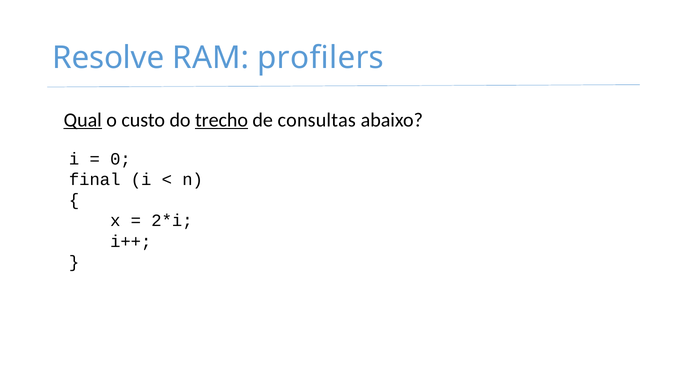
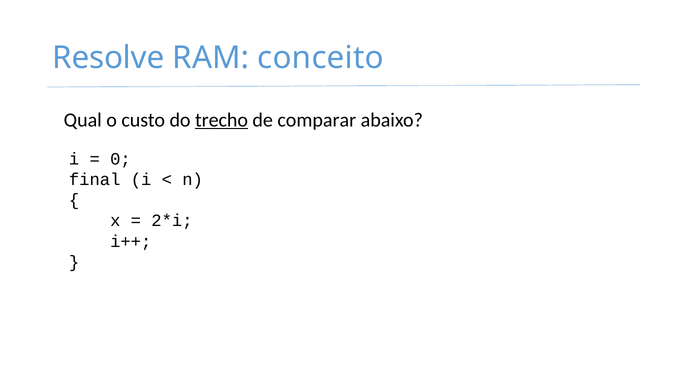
profilers: profilers -> conceito (321, 58)
Qual underline: present -> none (83, 120)
consultas: consultas -> comparar (317, 120)
